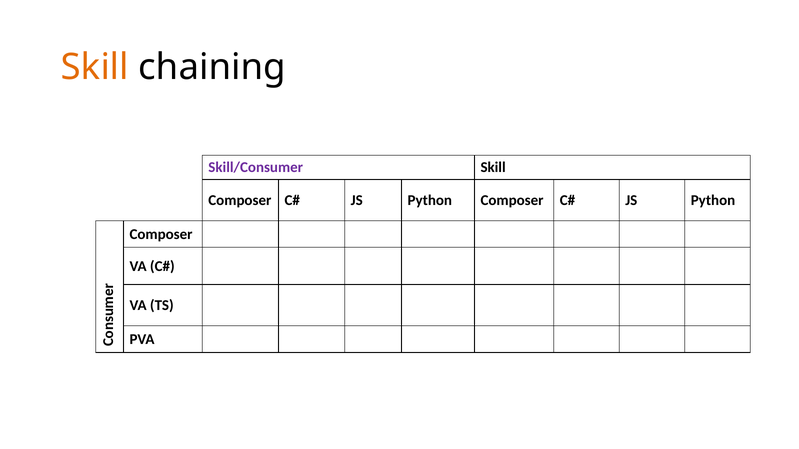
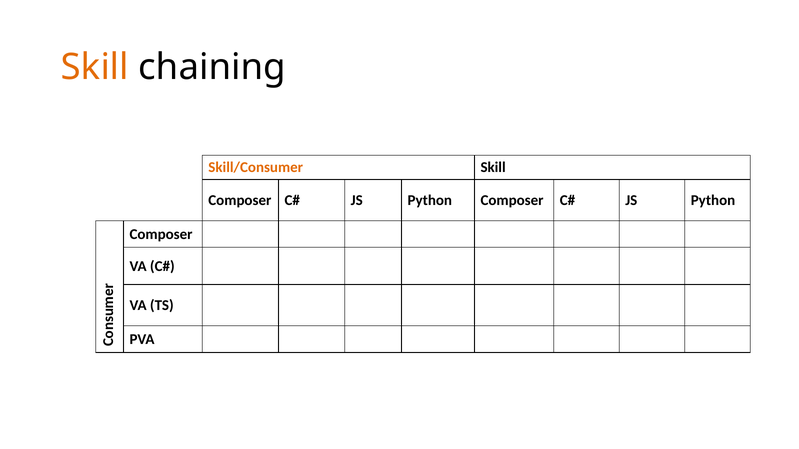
Skill/Consumer colour: purple -> orange (256, 168)
